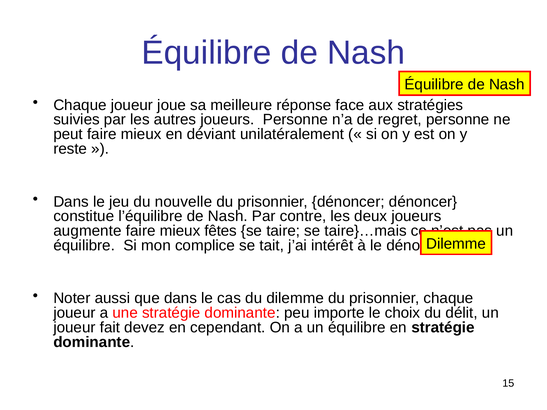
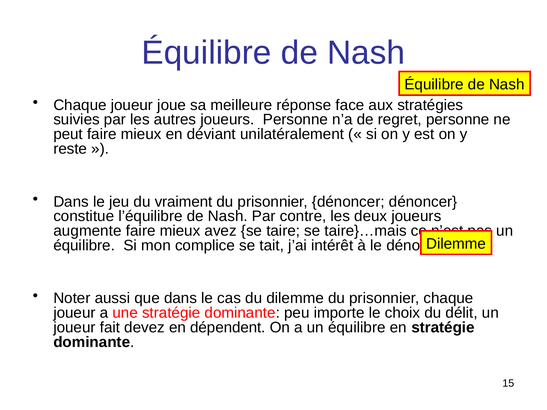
nouvelle: nouvelle -> vraiment (184, 202)
fêtes: fêtes -> avez (221, 231)
cependant: cependant -> dépendent (228, 328)
